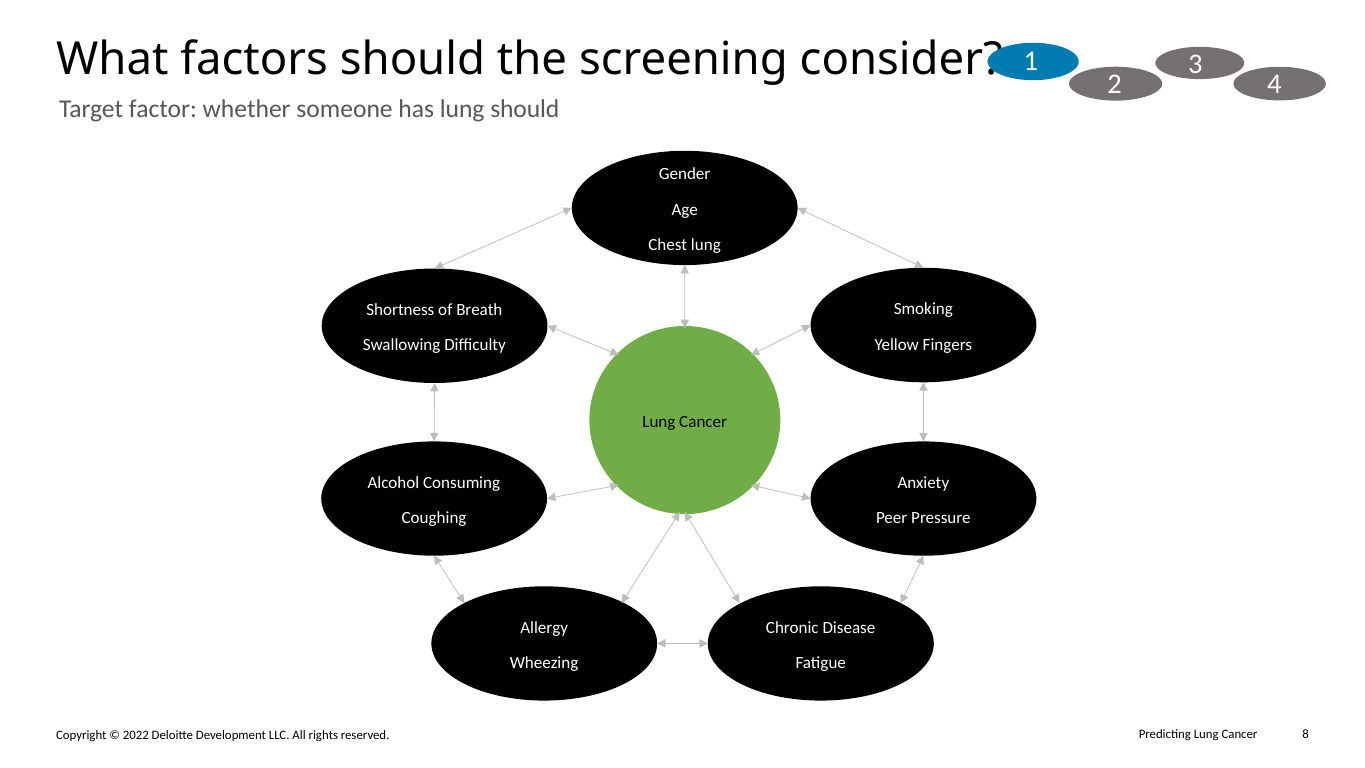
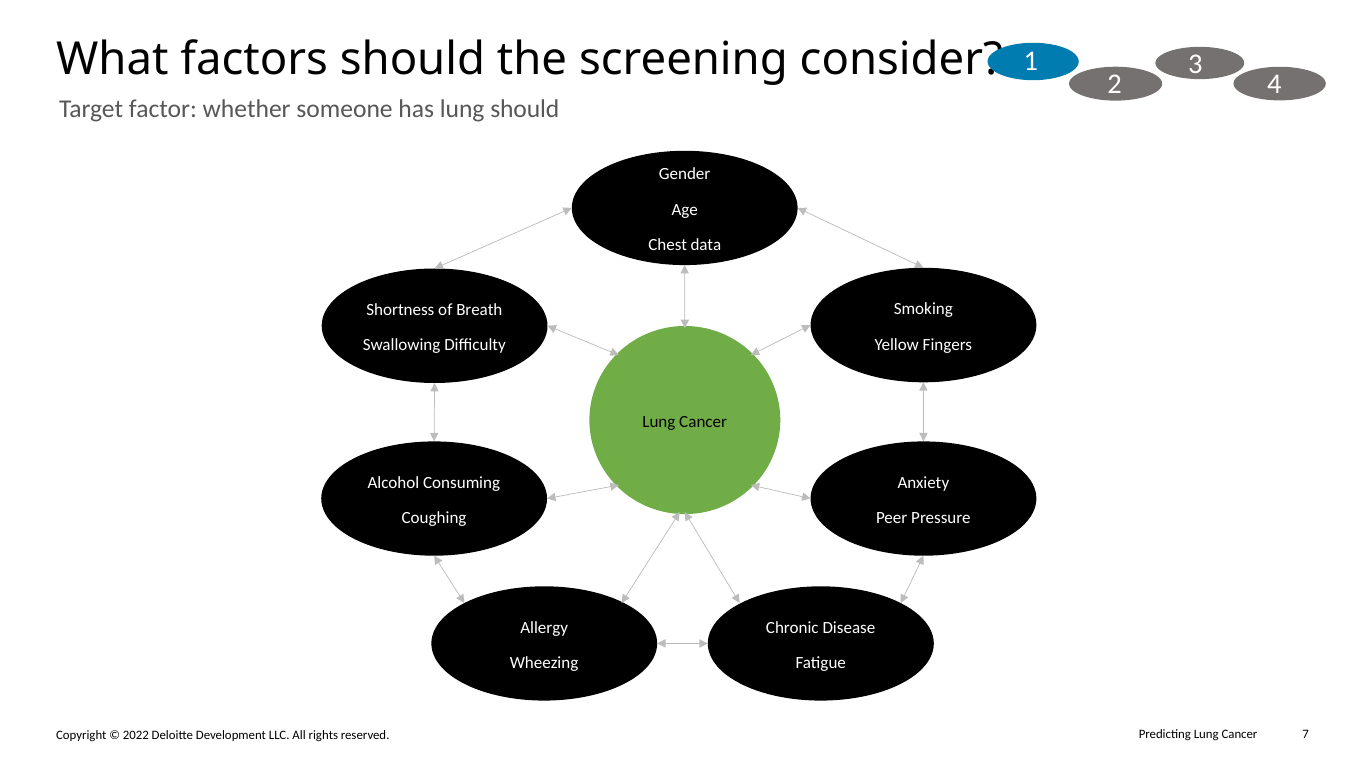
Chest lung: lung -> data (706, 245)
8: 8 -> 7 (1306, 734)
